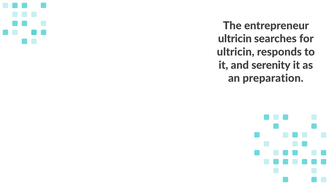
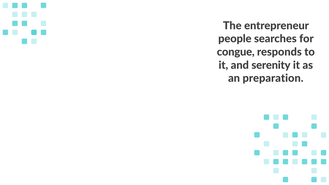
ultricin: ultricin -> people (235, 39)
ultricin: ultricin -> congue (236, 52)
